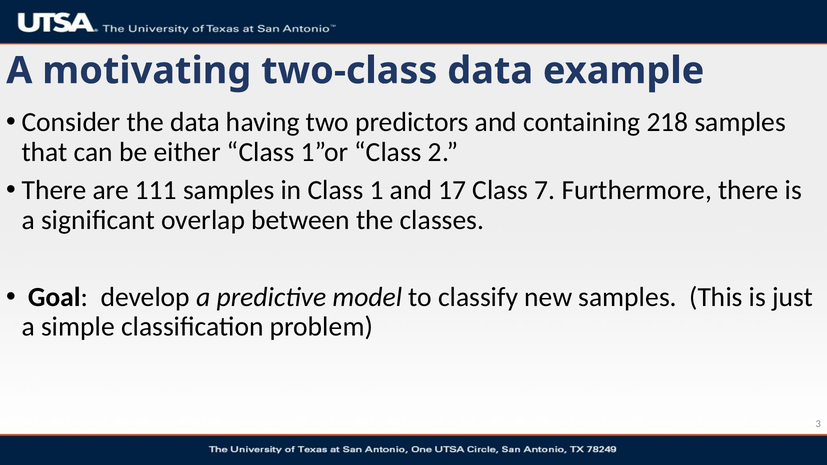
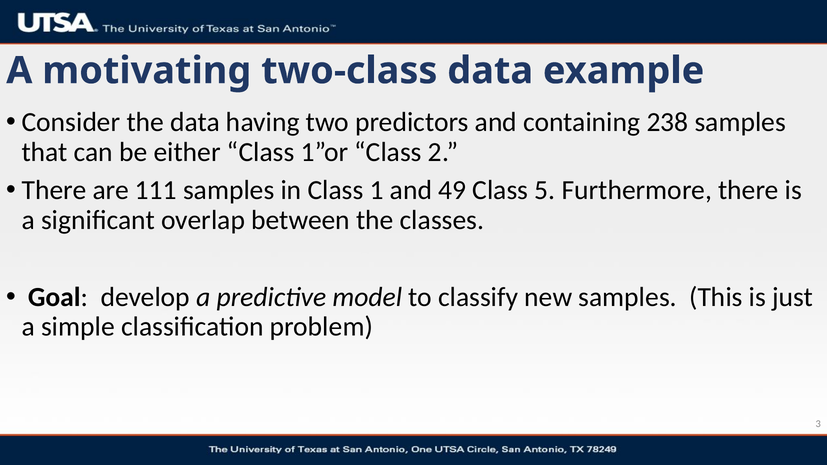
218: 218 -> 238 (667, 122)
17: 17 -> 49 (452, 190)
7: 7 -> 5 (545, 190)
